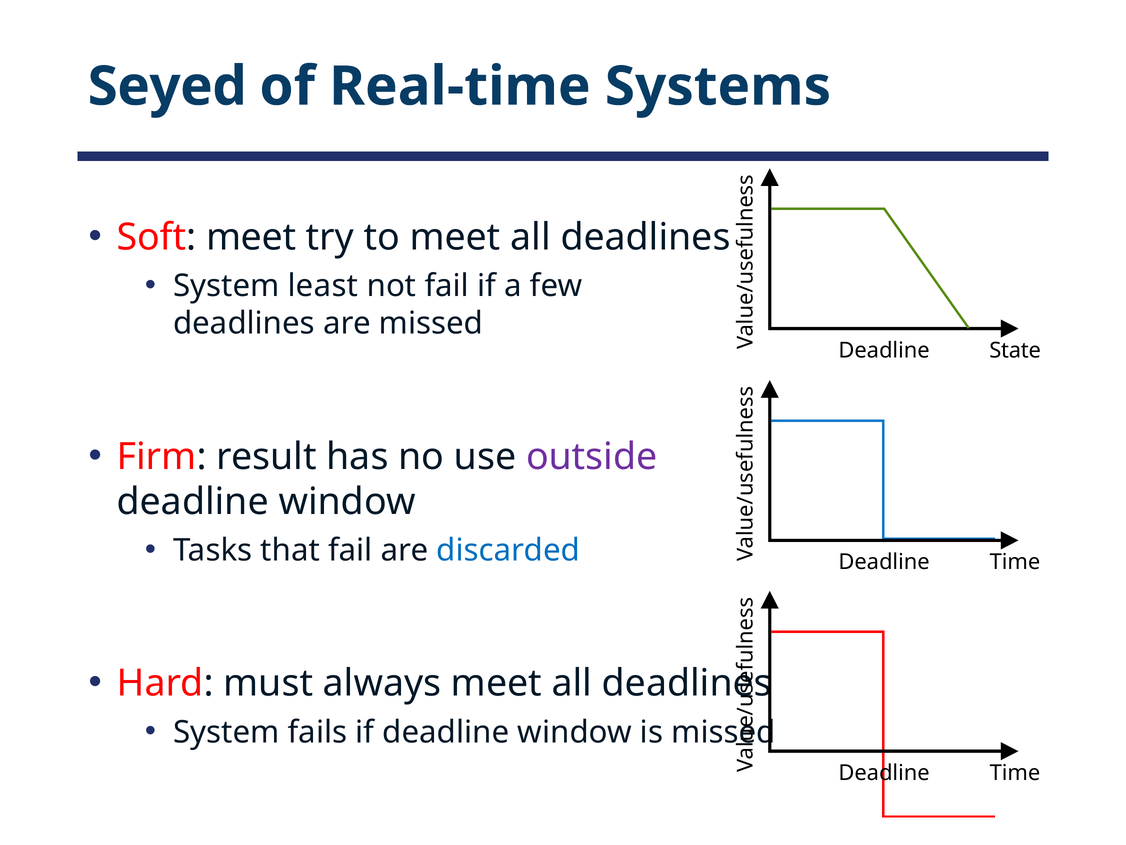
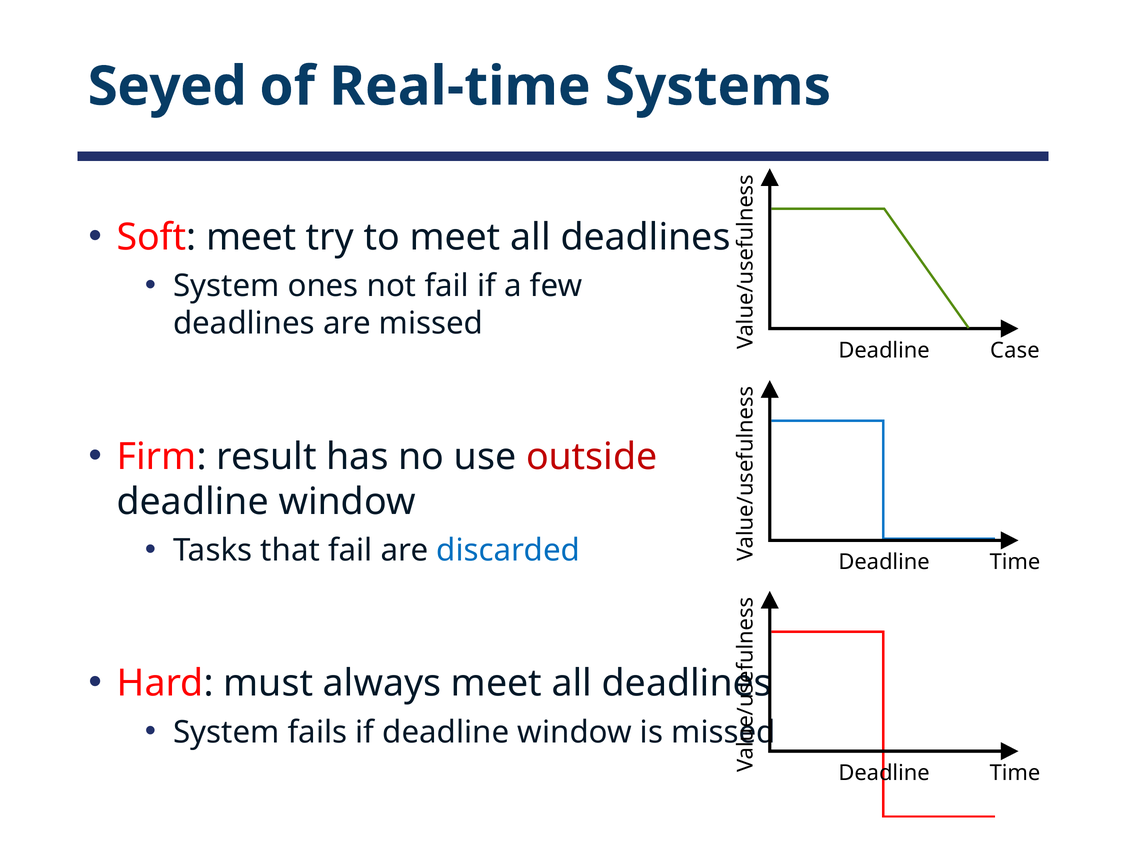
least: least -> ones (323, 286)
State: State -> Case (1015, 350)
outside colour: purple -> red (592, 456)
